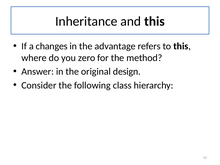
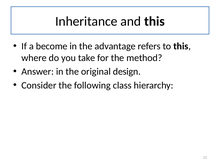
changes: changes -> become (52, 46)
zero: zero -> take (87, 58)
